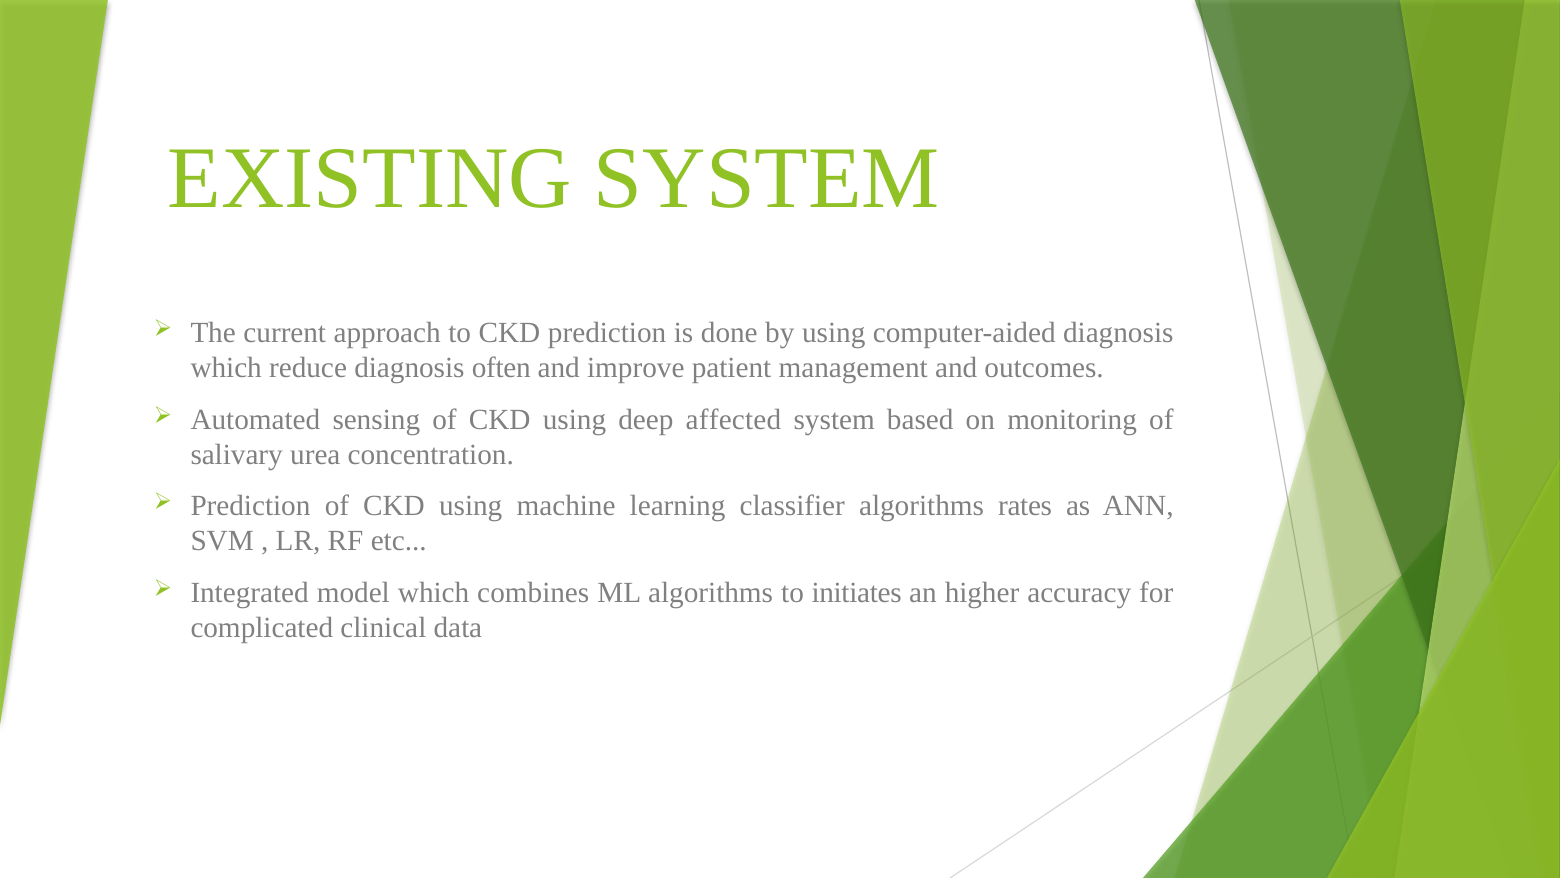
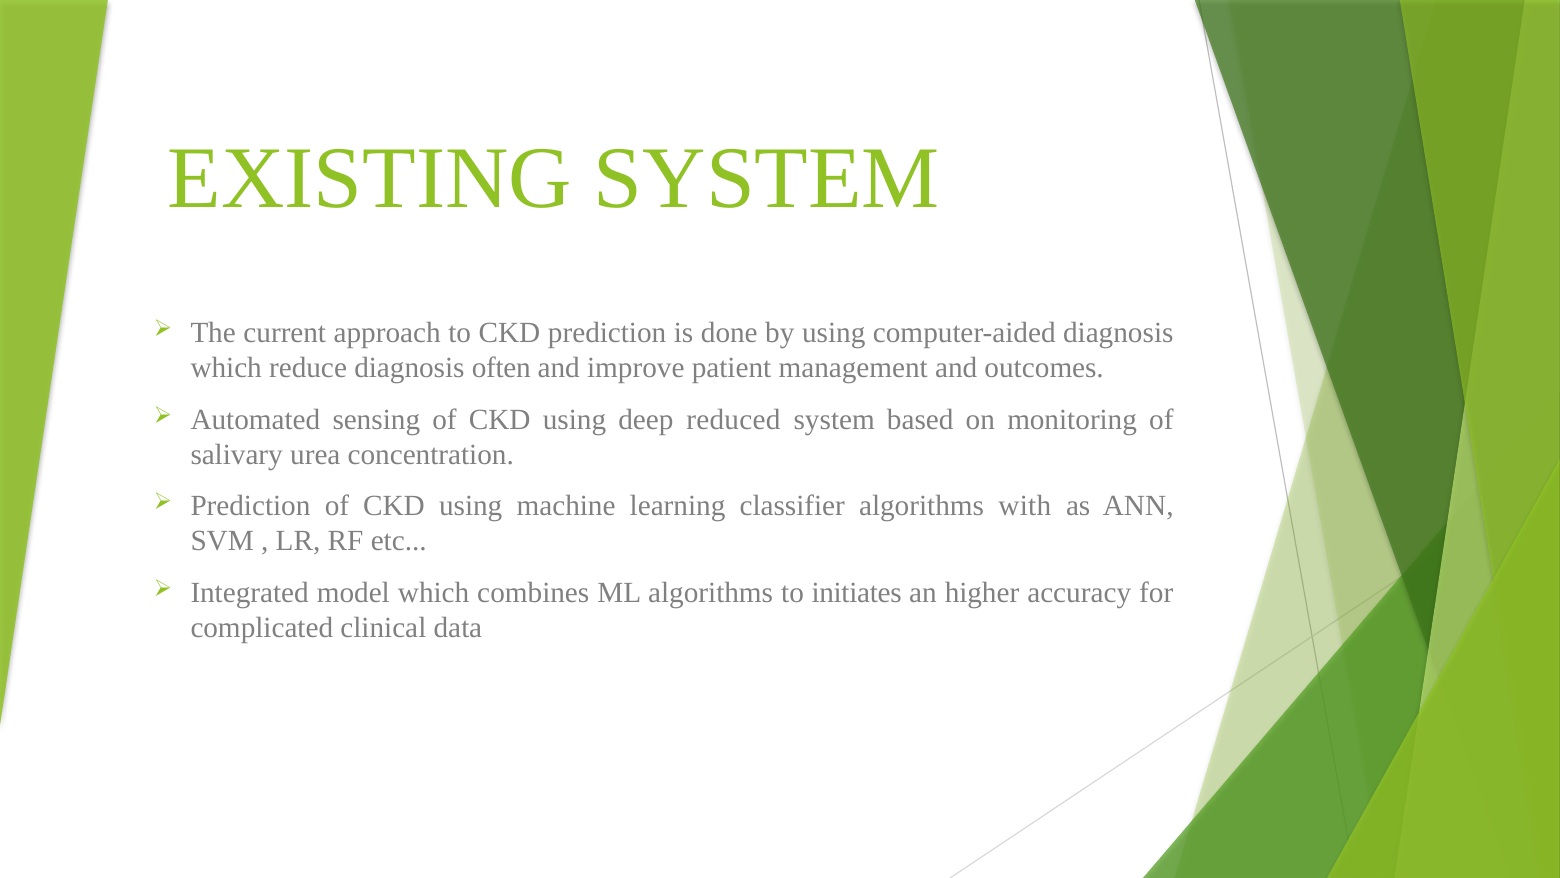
affected: affected -> reduced (733, 419)
rates: rates -> with (1025, 506)
